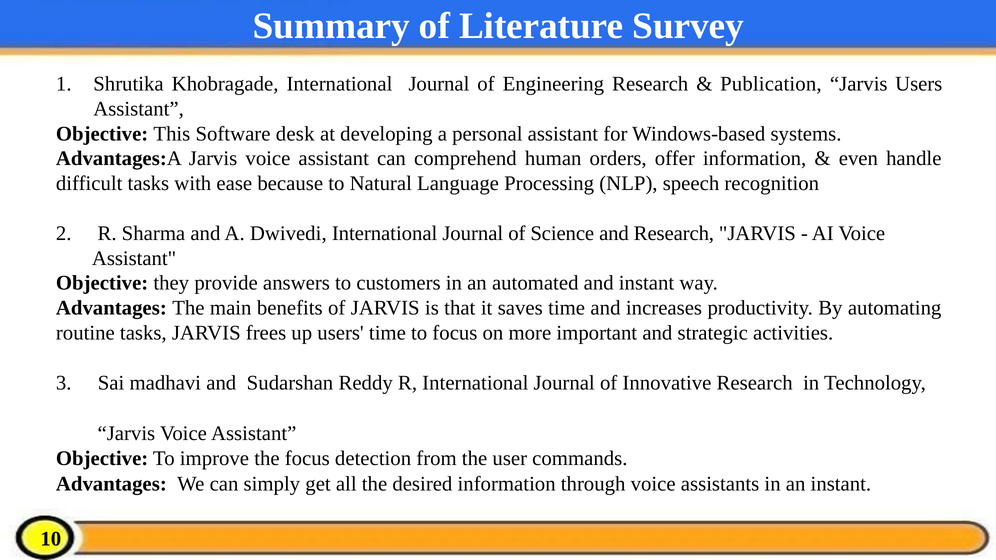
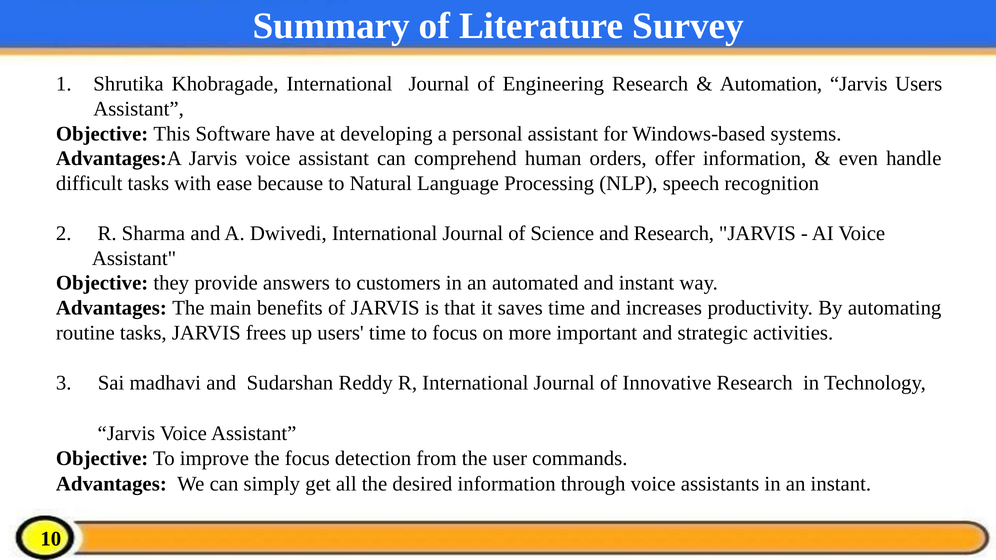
Publication: Publication -> Automation (771, 84)
desk: desk -> have (295, 134)
